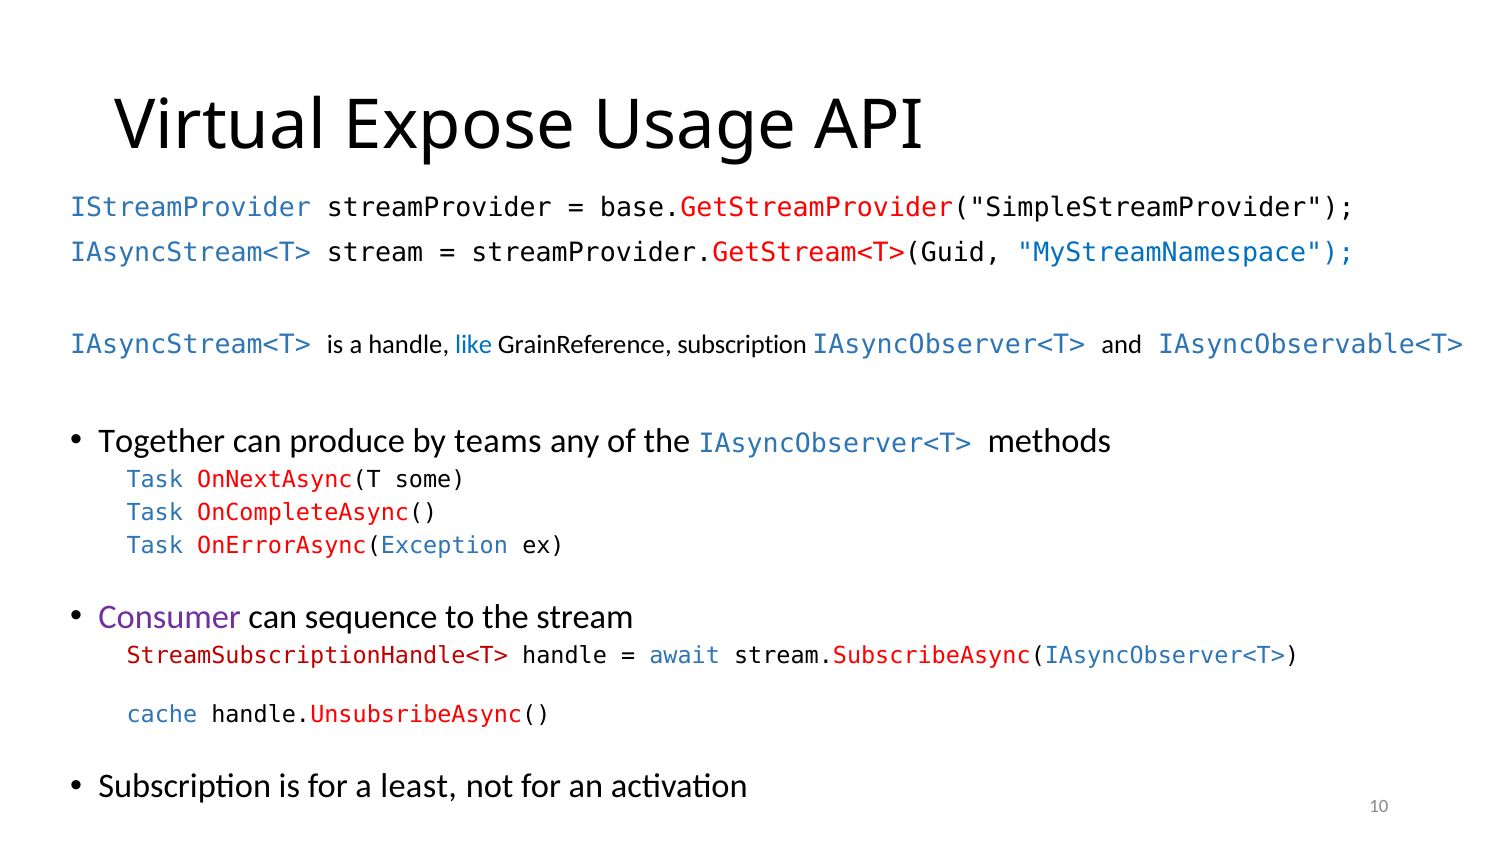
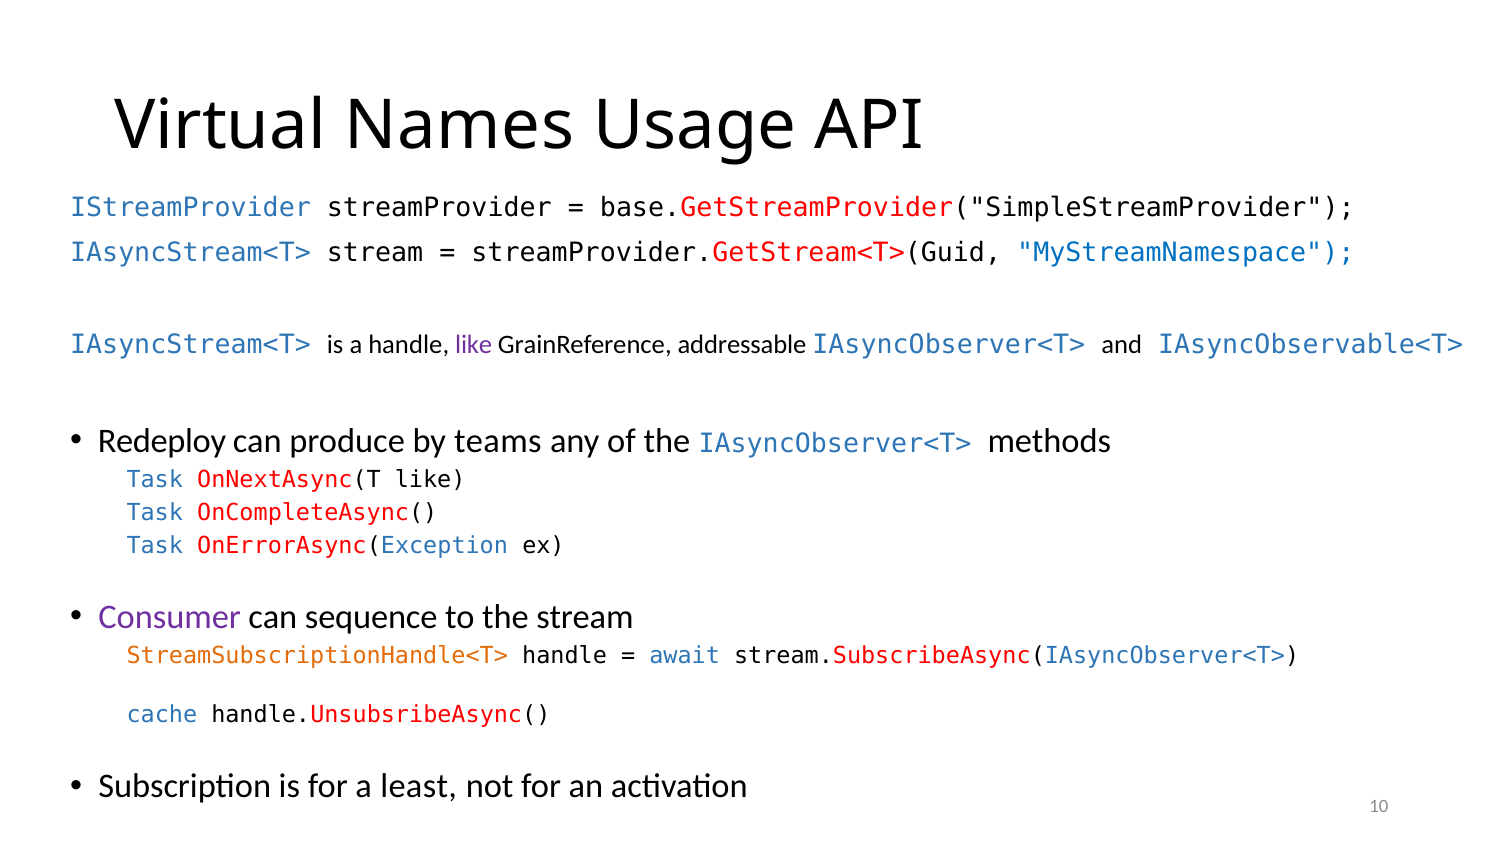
Expose: Expose -> Names (459, 126)
like colour: blue -> purple (474, 345)
GrainReference subscription: subscription -> addressable (742, 345)
Together: Together -> Redeploy (162, 441)
OnNextAsync(T some: some -> like (430, 480)
StreamSubscriptionHandle<T> colour: red -> orange (317, 656)
